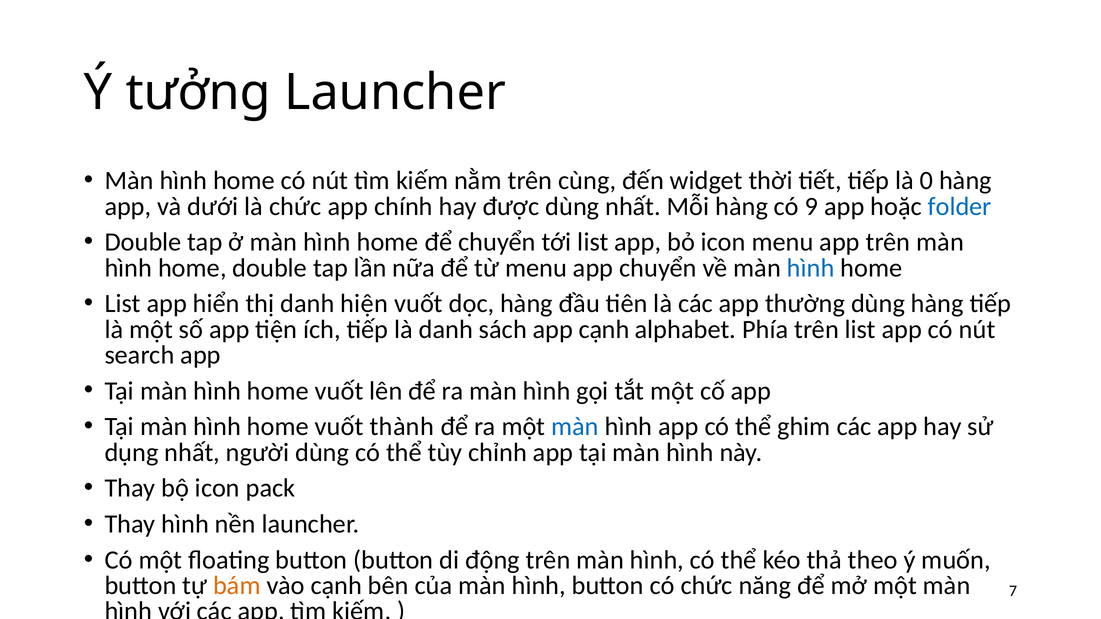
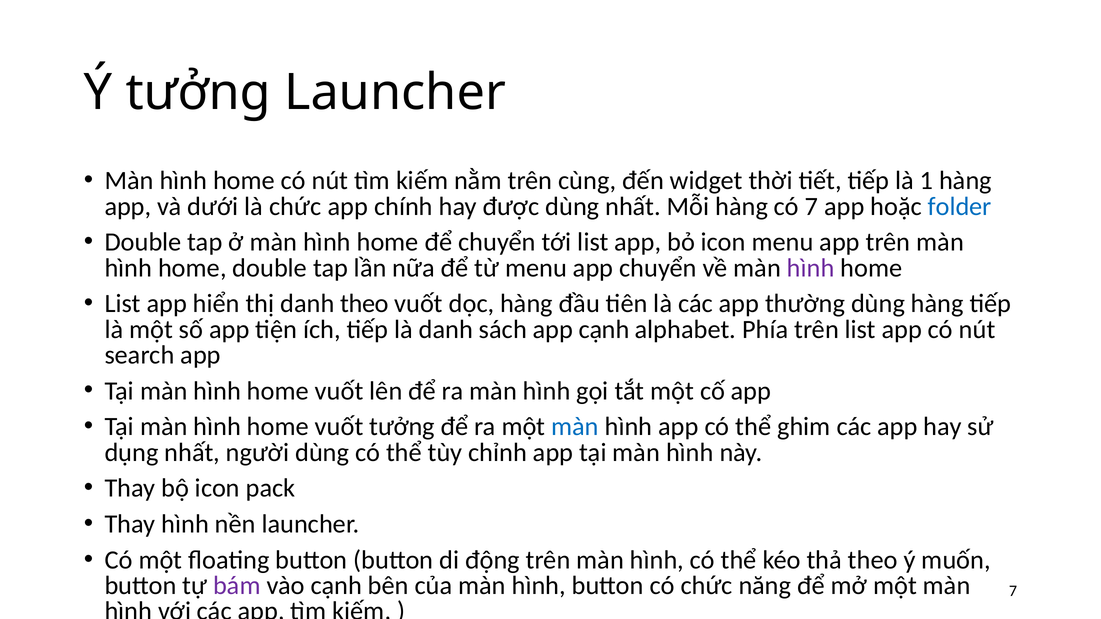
0: 0 -> 1 (926, 181)
có 9: 9 -> 7 (811, 206)
hình colour: blue -> purple (811, 268)
danh hiện: hiện -> theo (364, 304)
vuốt thành: thành -> tưởng (402, 427)
bám colour: orange -> purple (237, 586)
